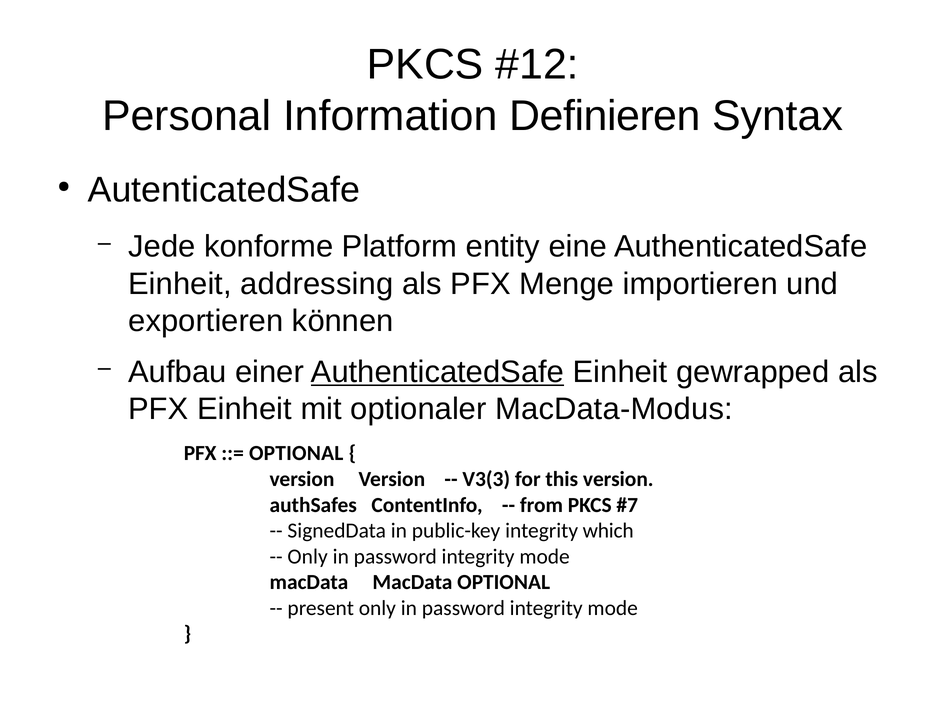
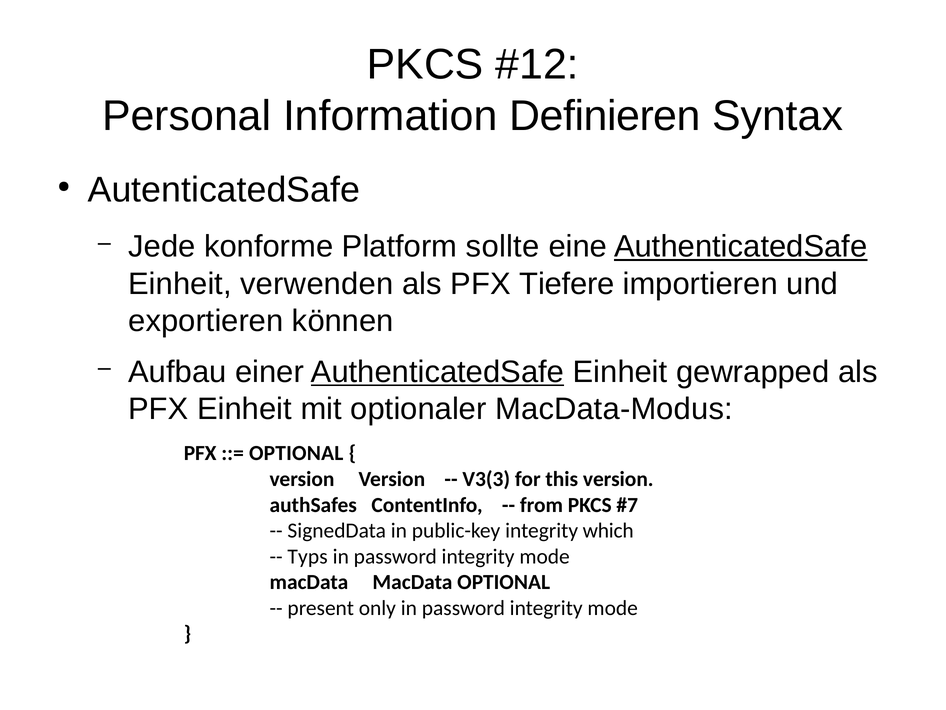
entity: entity -> sollte (503, 247)
AuthenticatedSafe underline: none -> present (741, 247)
addressing: addressing -> verwenden (317, 284)
Menge: Menge -> Tiefere (567, 284)
Only: Only -> Typs (308, 556)
